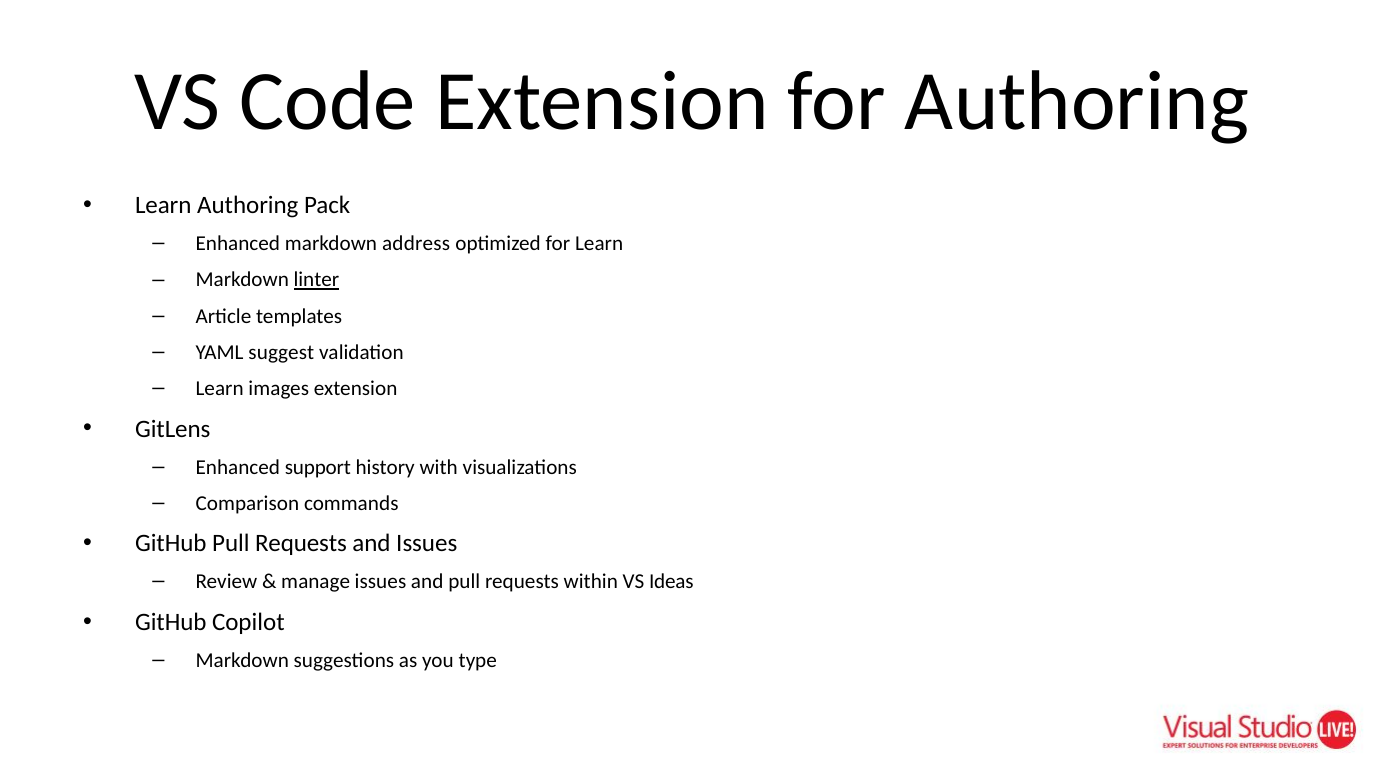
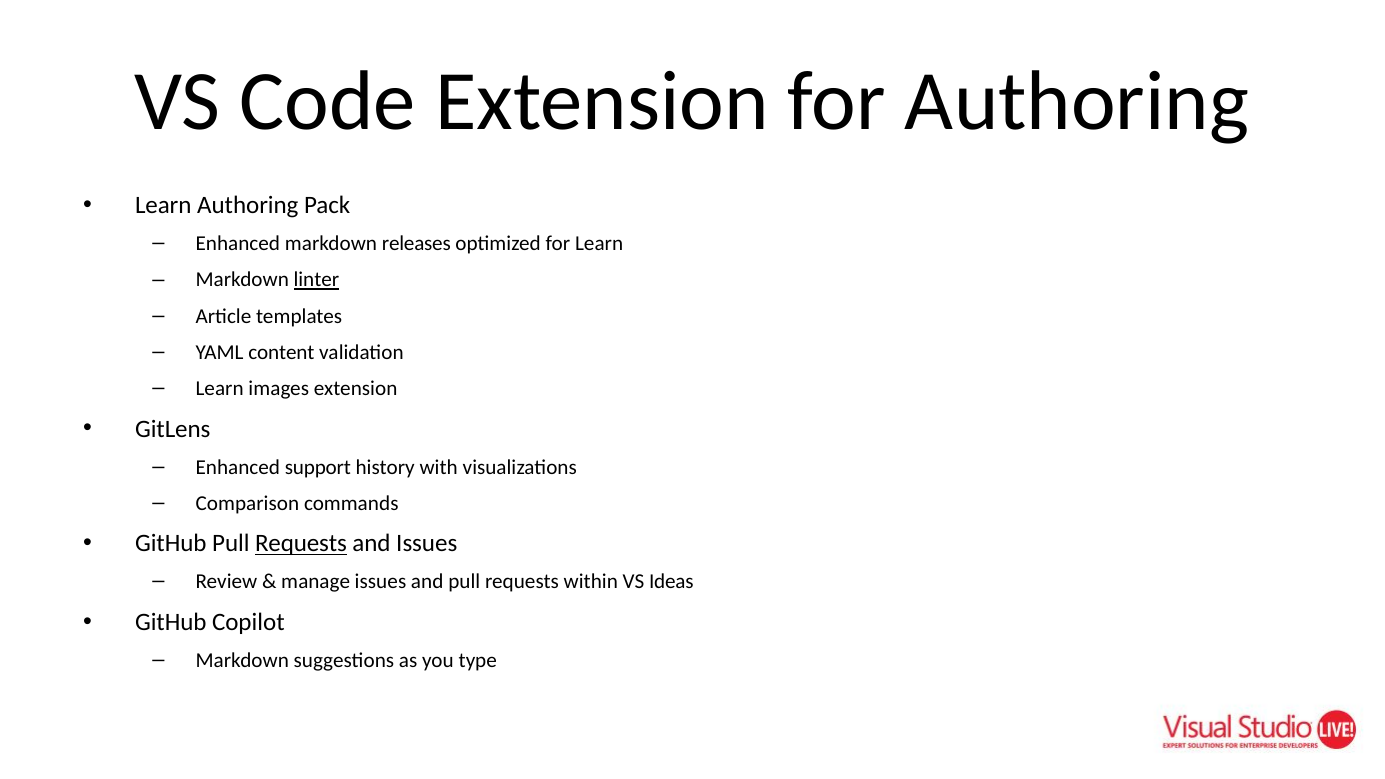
address: address -> releases (416, 244)
suggest: suggest -> content (281, 352)
Requests underline: none -> present (301, 544)
